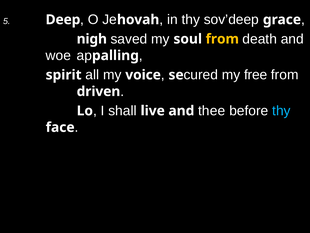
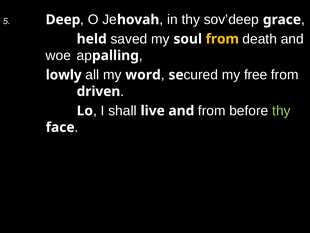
nigh: nigh -> held (92, 39)
spirit: spirit -> lowly (64, 75)
voice: voice -> word (143, 75)
and thee: thee -> from (212, 111)
thy colour: light blue -> light green (281, 111)
